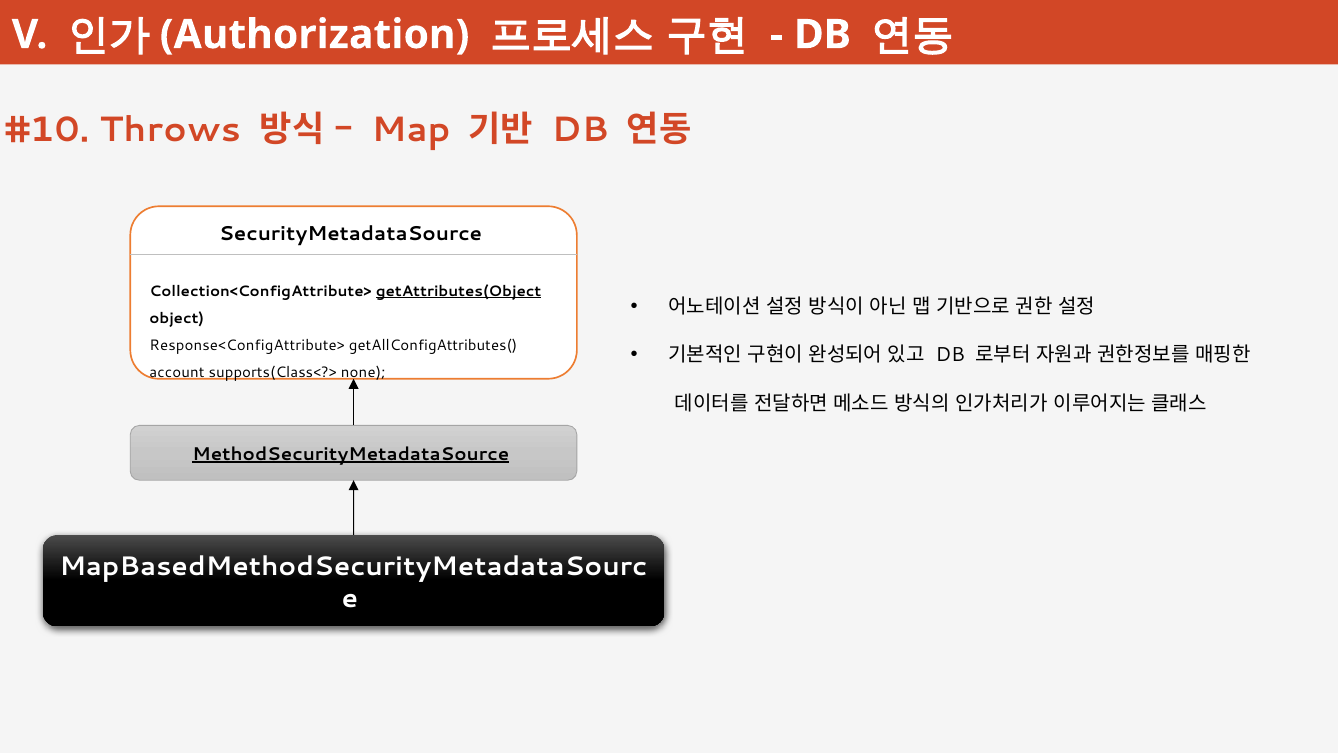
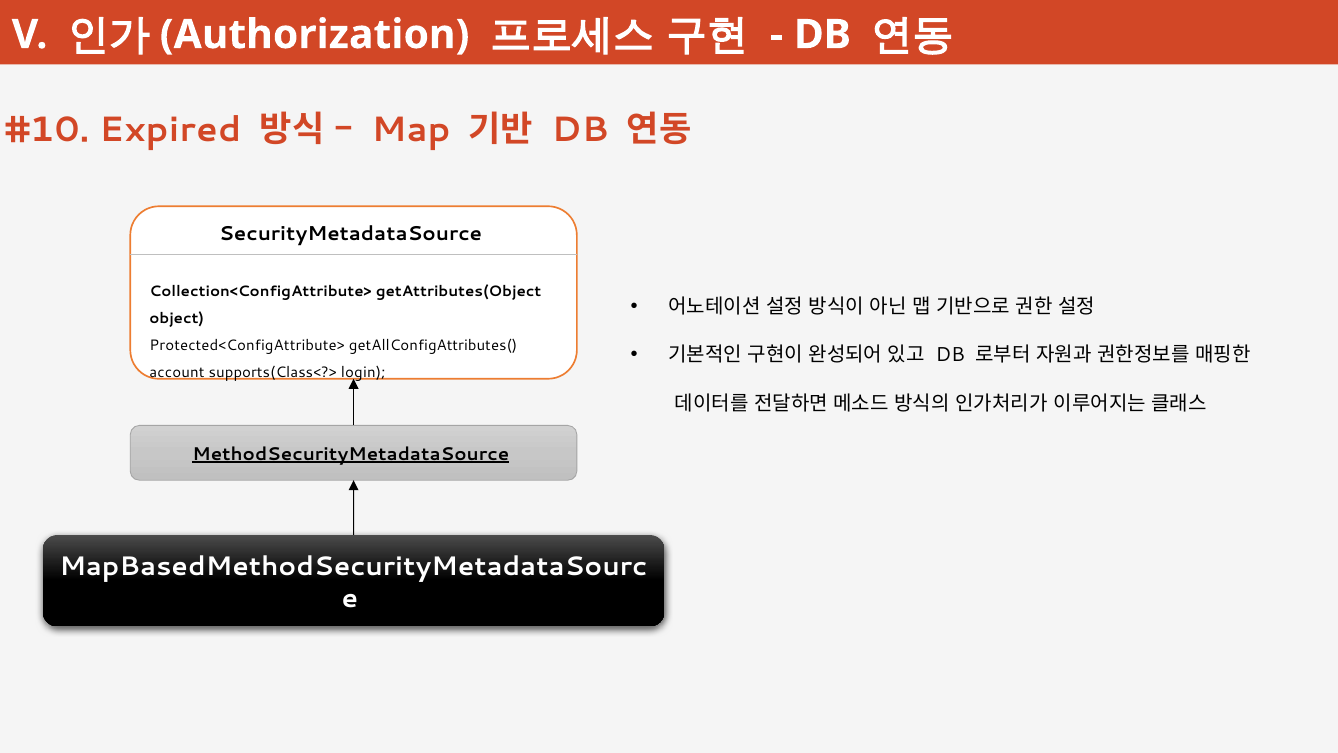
Throws: Throws -> Expired (170, 130)
getAttributes(Object underline: present -> none (459, 291)
Response<ConfigAttribute>: Response<ConfigAttribute> -> Protected<ConfigAttribute> (247, 345)
none: none -> login (363, 372)
